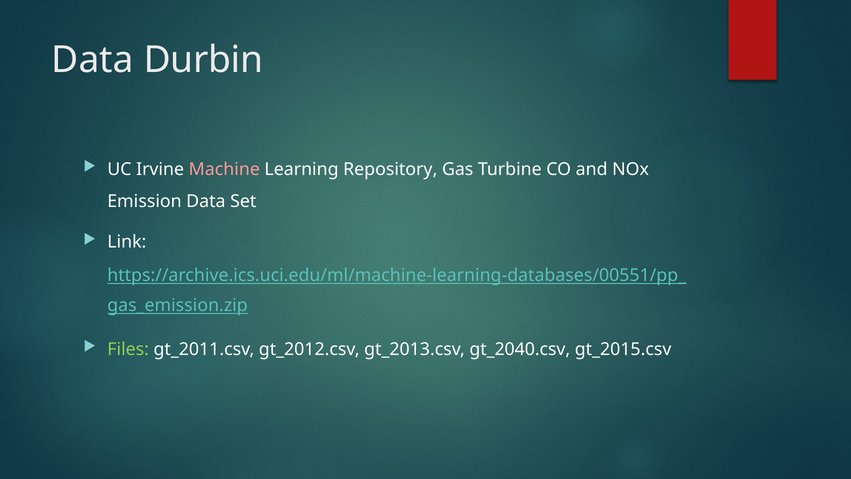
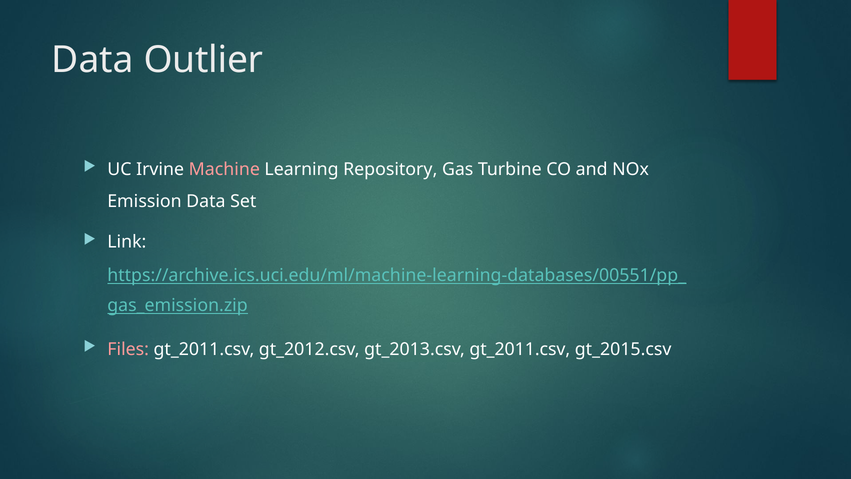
Durbin: Durbin -> Outlier (203, 60)
Files colour: light green -> pink (128, 349)
gt_2013.csv gt_2040.csv: gt_2040.csv -> gt_2011.csv (520, 349)
